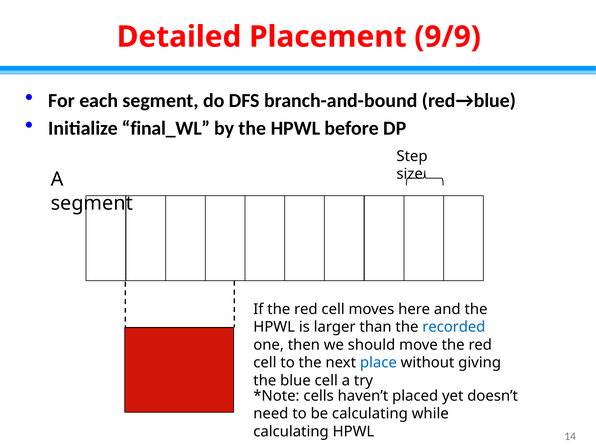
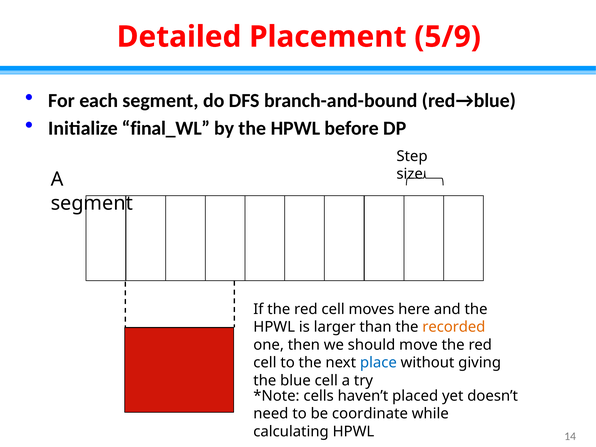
9/9: 9/9 -> 5/9 (448, 37)
recorded colour: blue -> orange (454, 327)
be calculating: calculating -> coordinate (370, 414)
